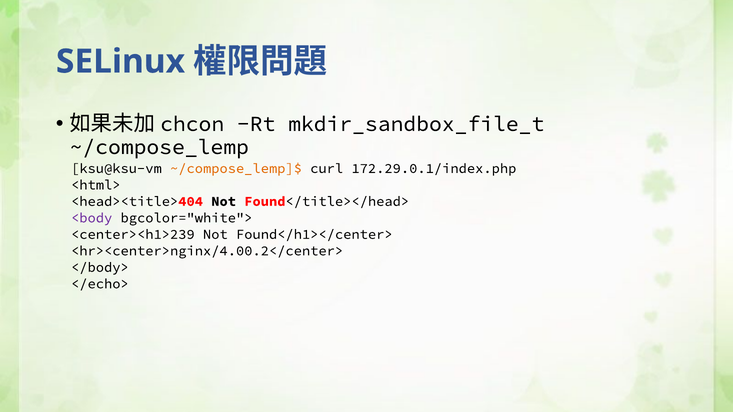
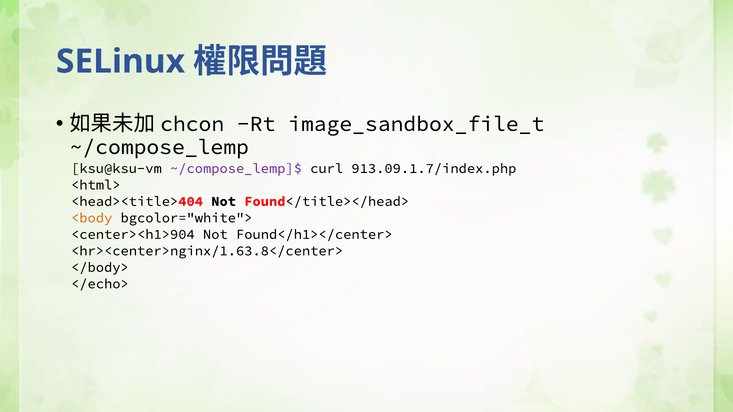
mkdir_sandbox_file_t: mkdir_sandbox_file_t -> image_sandbox_file_t (416, 124)
~/compose_lemp]$ colour: orange -> purple (236, 169)
172.29.0.1/index.php: 172.29.0.1/index.php -> 913.09.1.7/index.php (434, 169)
<body colour: purple -> orange (92, 218)
<center><h1>239: <center><h1>239 -> <center><h1>904 (133, 234)
<hr><center>nginx/4.00.2</center>: <hr><center>nginx/4.00.2</center> -> <hr><center>nginx/1.63.8</center> (207, 251)
